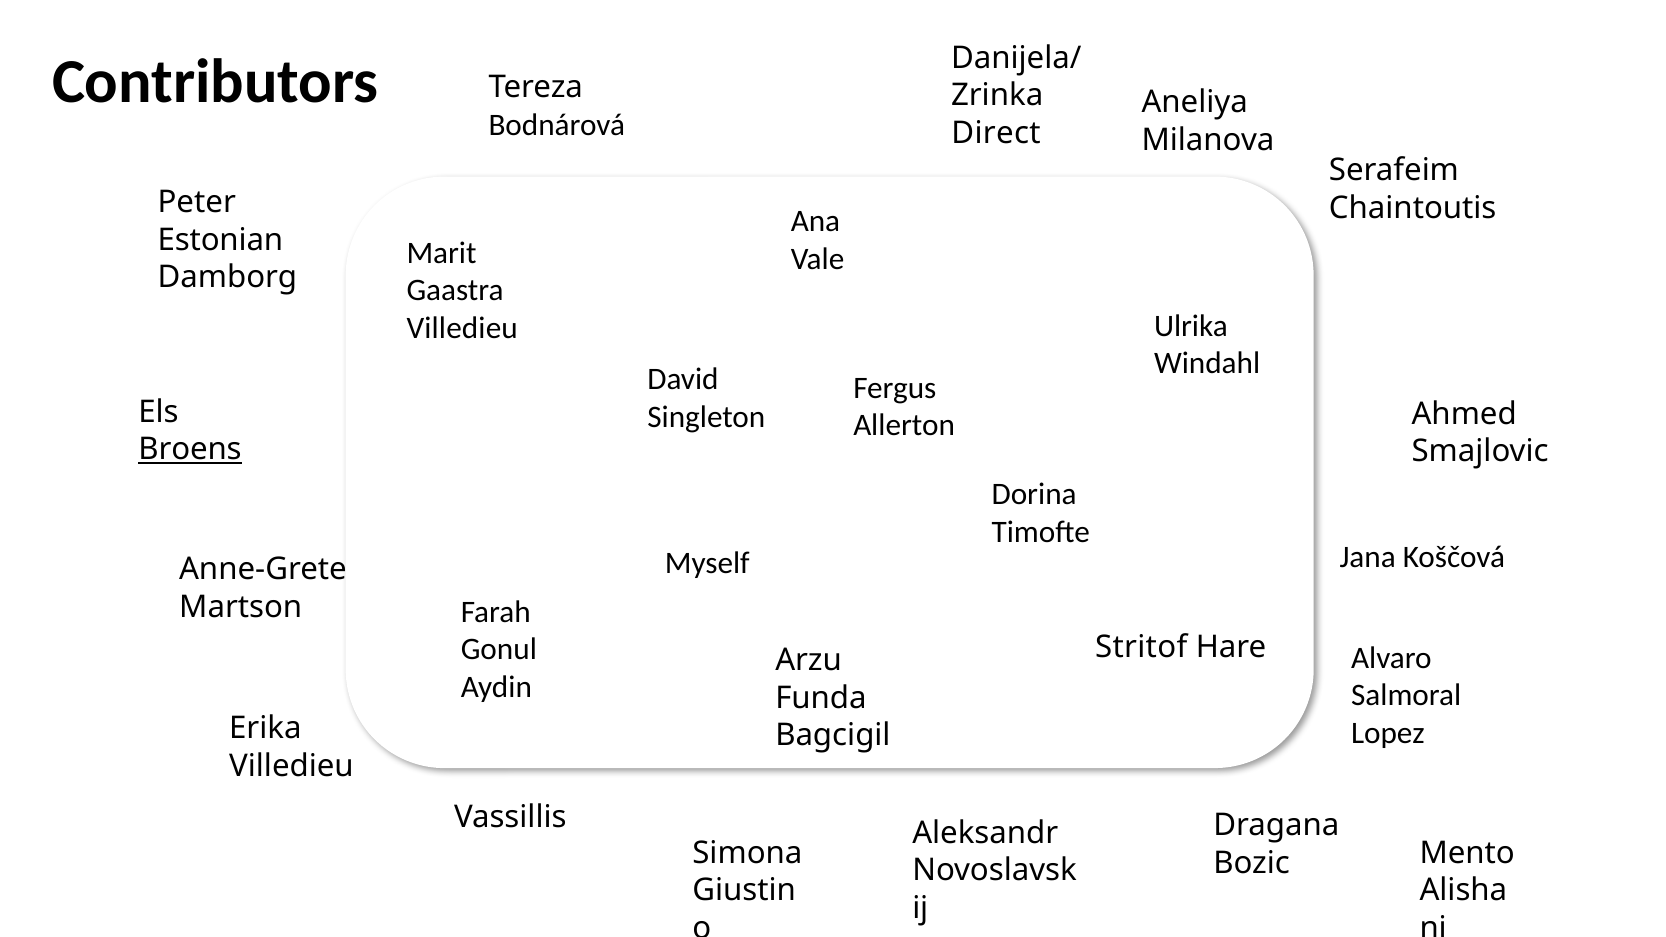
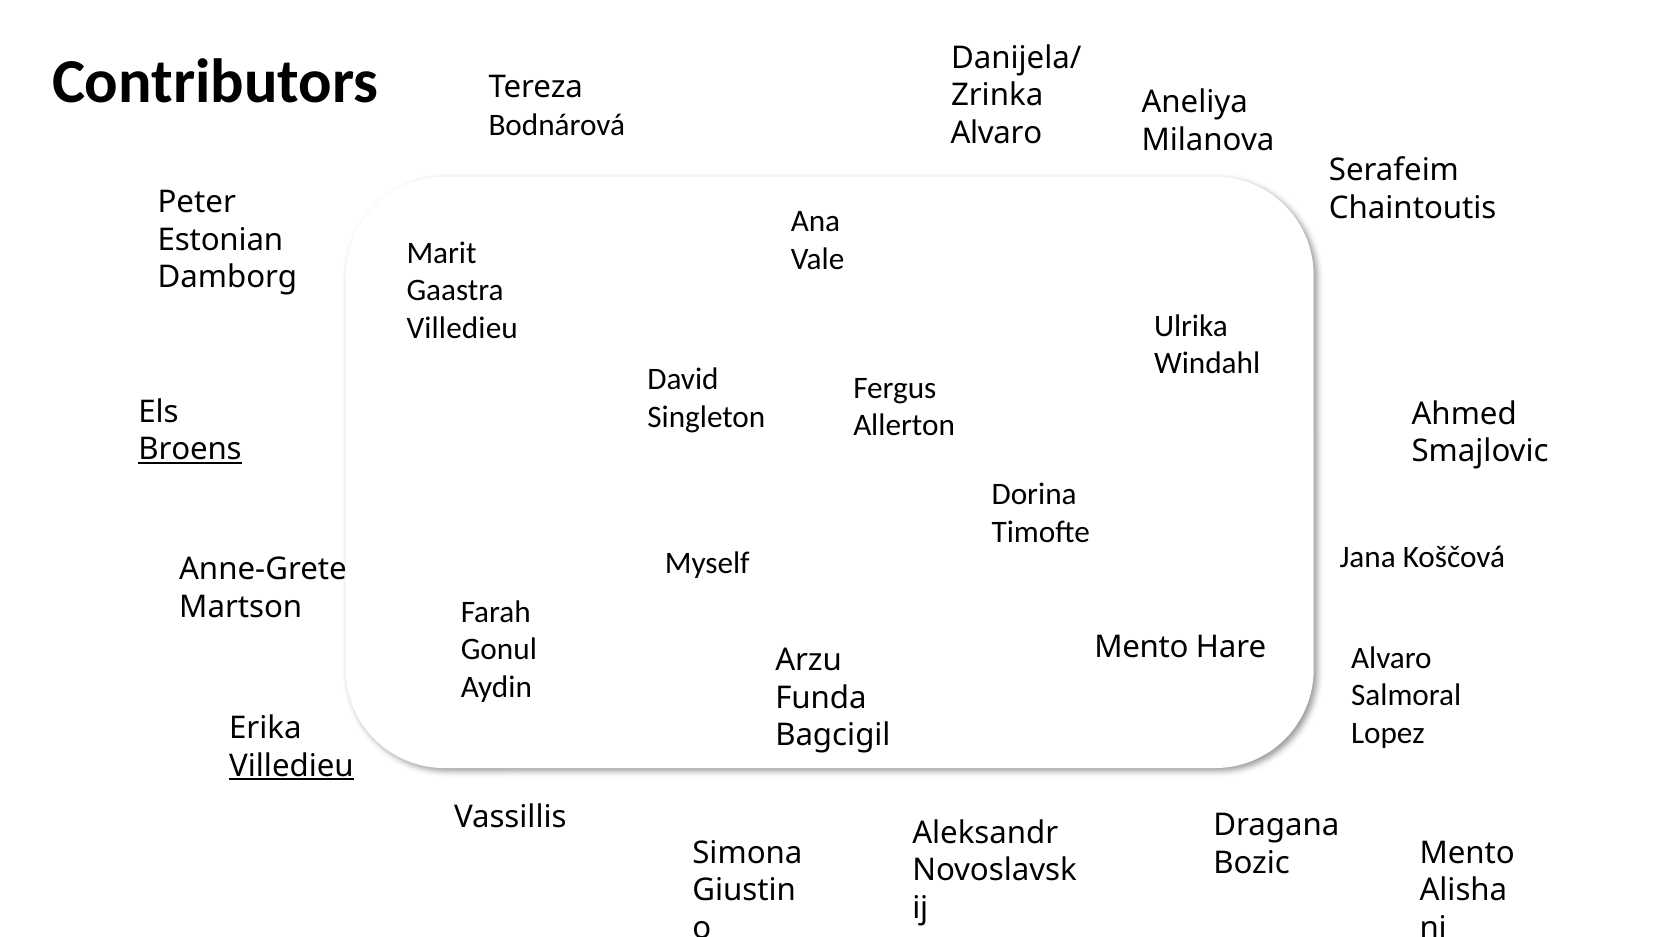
Direct: Direct -> Alvaro (996, 133)
Stritof: Stritof -> Mento (1142, 647)
Villedieu underline: none -> present (291, 766)
